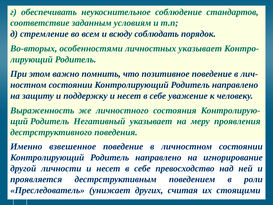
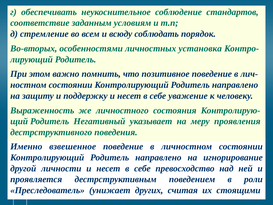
личностных указывает: указывает -> установка (200, 48)
